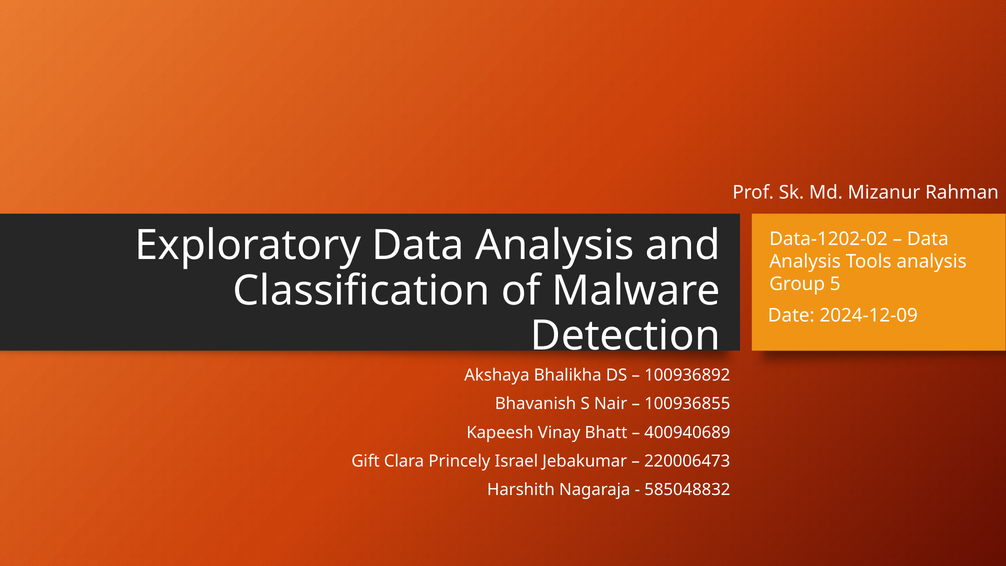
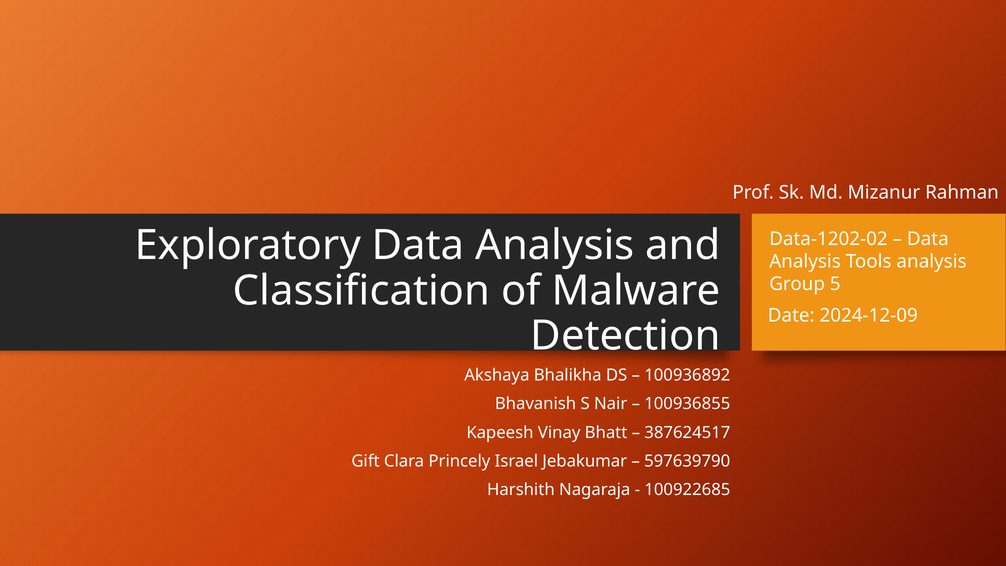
400940689: 400940689 -> 387624517 (687, 432)
220006473: 220006473 -> 597639790 (687, 461)
585048832: 585048832 -> 100922685 (687, 489)
